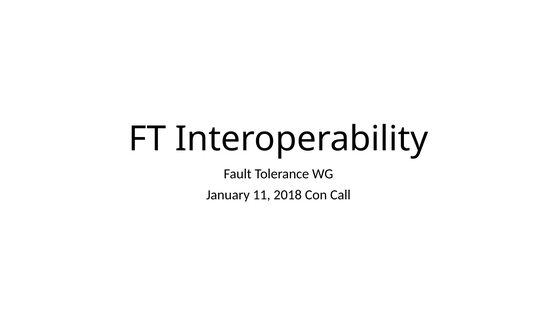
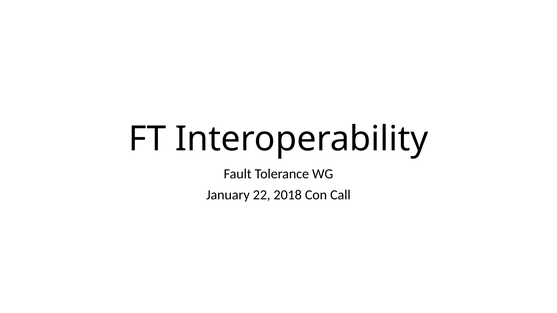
11: 11 -> 22 (262, 195)
